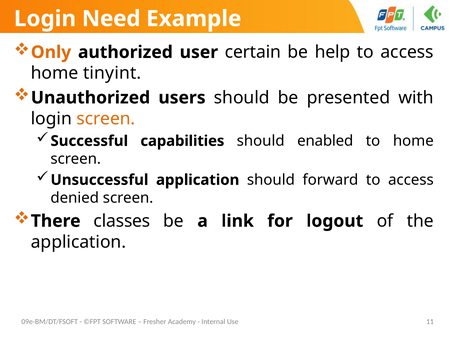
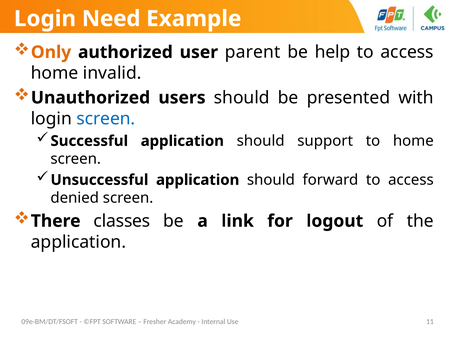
certain: certain -> parent (253, 52)
tinyint: tinyint -> invalid (112, 73)
screen colour: orange -> blue (106, 119)
Successful capabilities: capabilities -> application (182, 141)
enabled: enabled -> support (325, 141)
